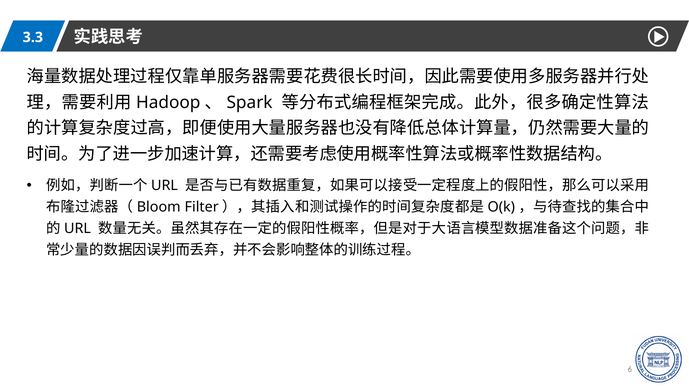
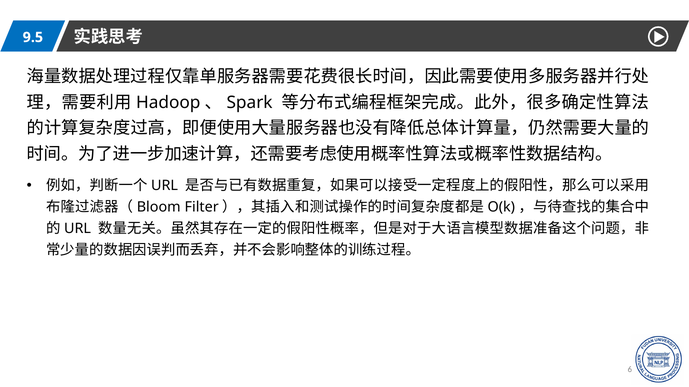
3.3: 3.3 -> 9.5 (33, 37)
